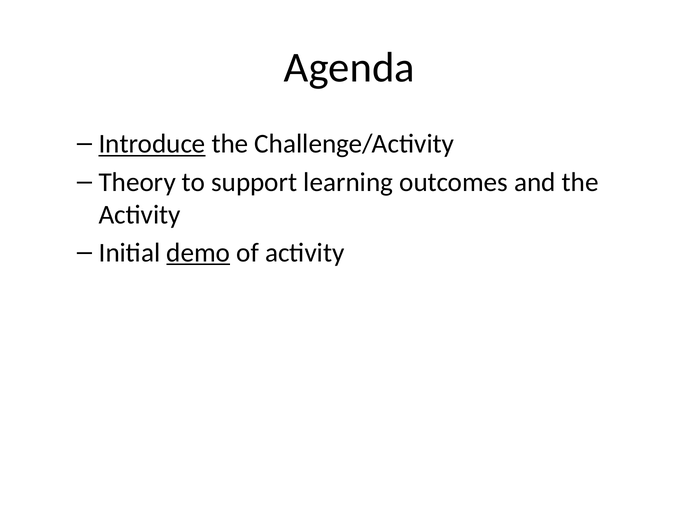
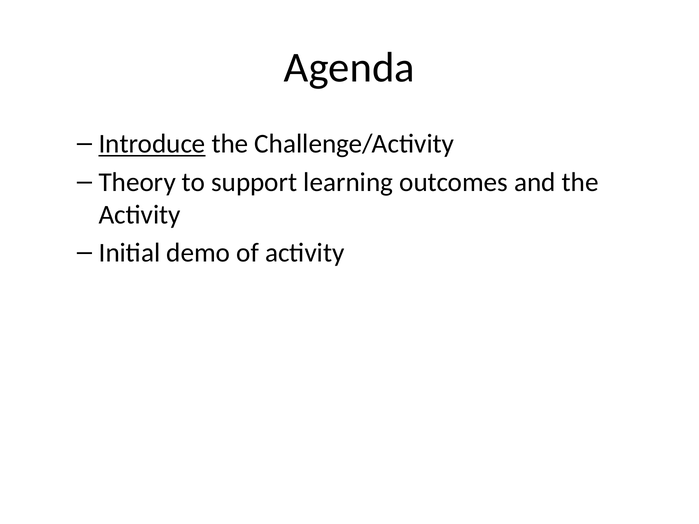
demo underline: present -> none (198, 253)
